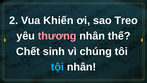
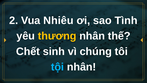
Khiến: Khiến -> Nhiêu (58, 20)
Treo: Treo -> Tình (126, 20)
thương colour: pink -> yellow (57, 36)
